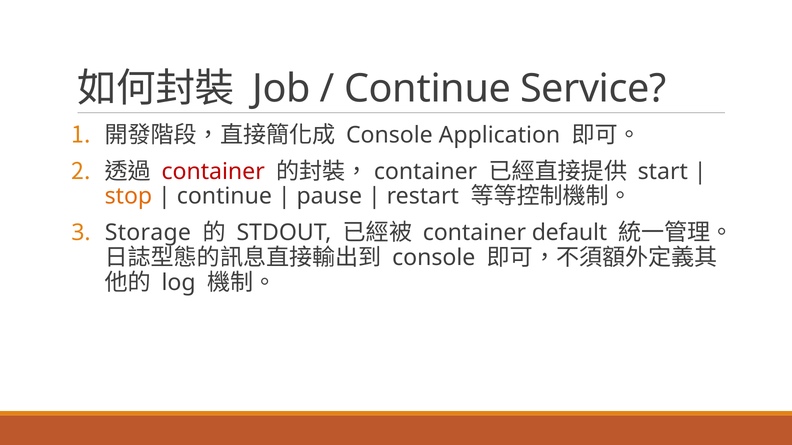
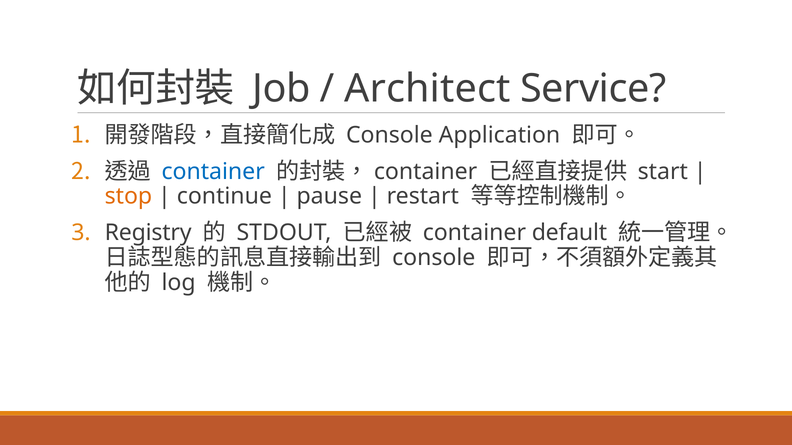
Continue: Continue -> Architect (427, 89)
container colour: red -> blue (213, 172)
Storage: Storage -> Registry (148, 233)
